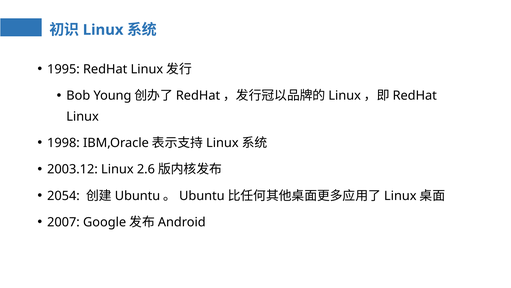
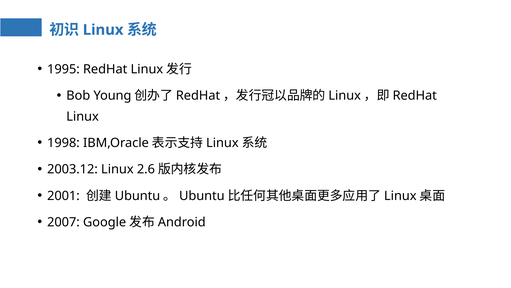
2054: 2054 -> 2001 (63, 196)
